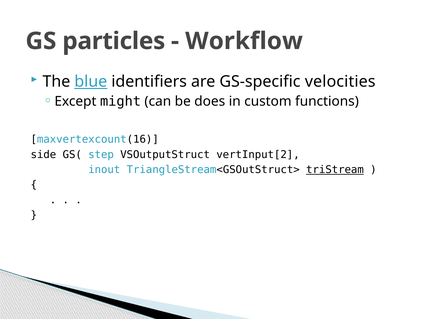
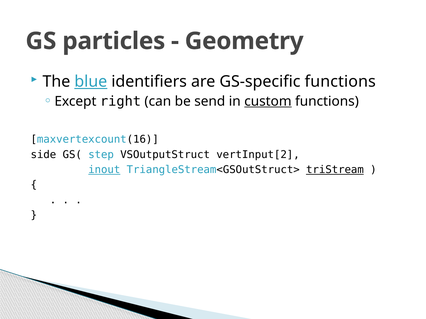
Workflow: Workflow -> Geometry (244, 41)
GS-specific velocities: velocities -> functions (340, 82)
might: might -> right (121, 101)
does: does -> send (210, 101)
custom underline: none -> present (268, 101)
inout underline: none -> present (104, 170)
